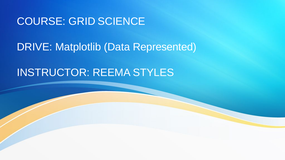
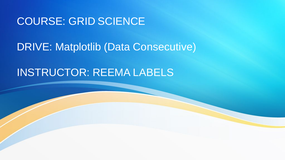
Represented: Represented -> Consecutive (165, 47)
STYLES: STYLES -> LABELS (153, 73)
